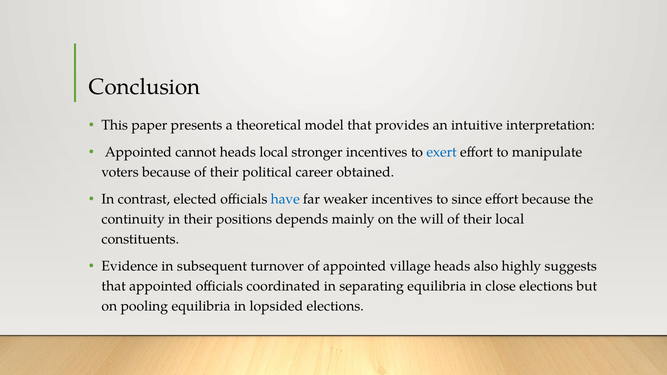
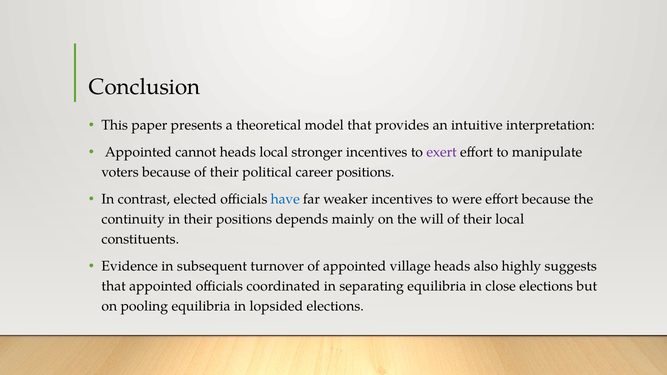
exert colour: blue -> purple (441, 152)
career obtained: obtained -> positions (365, 172)
since: since -> were (467, 199)
